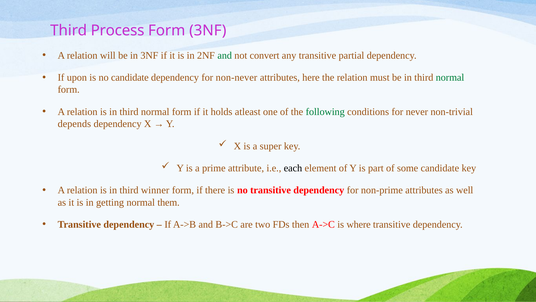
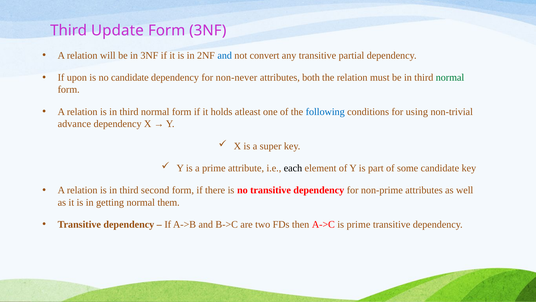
Process: Process -> Update (117, 30)
and colour: green -> blue (225, 55)
here: here -> both (311, 77)
following colour: green -> blue (325, 112)
never: never -> using (417, 112)
depends: depends -> advance (74, 124)
winner: winner -> second (155, 190)
is where: where -> prime (359, 224)
